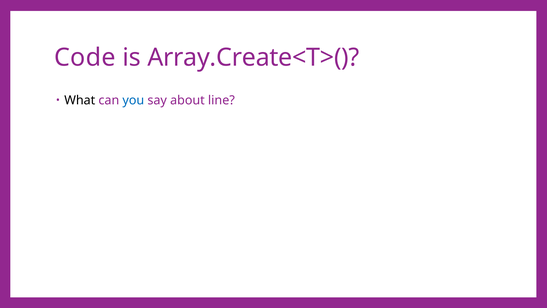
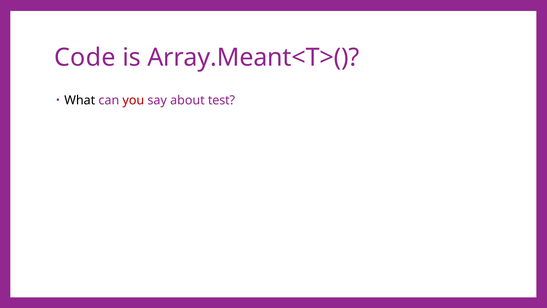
Array.Create<T>(: Array.Create<T>( -> Array.Meant<T>( (253, 58)
you colour: blue -> red (133, 100)
line: line -> test (221, 100)
